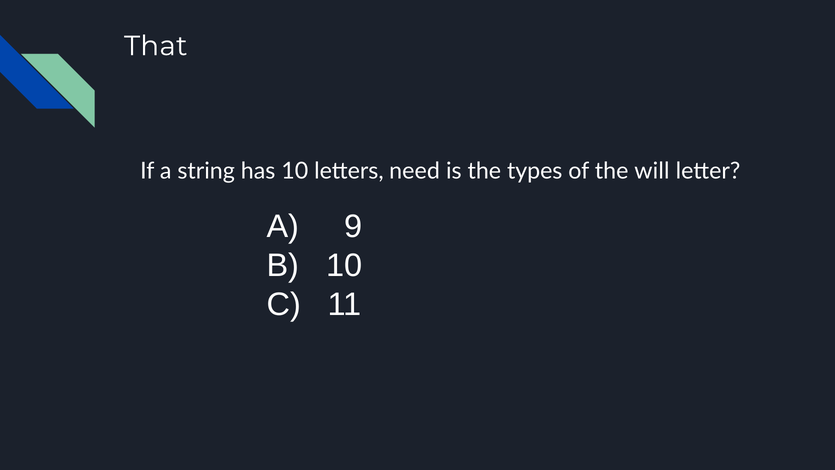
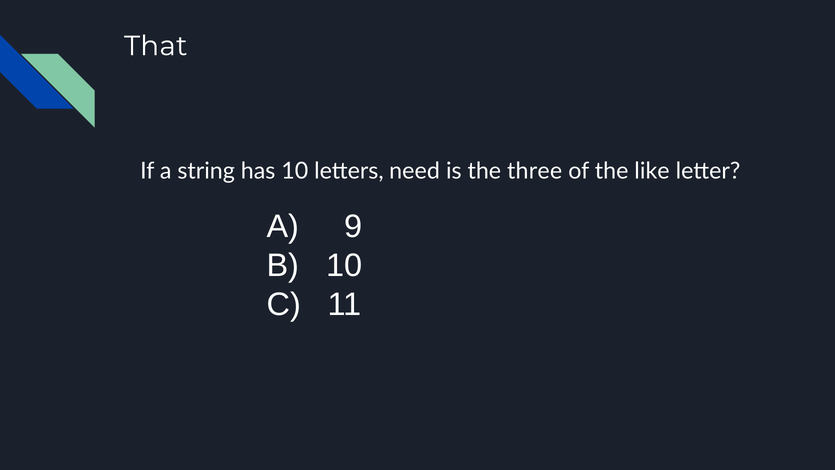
types: types -> three (535, 171)
will: will -> like (652, 171)
